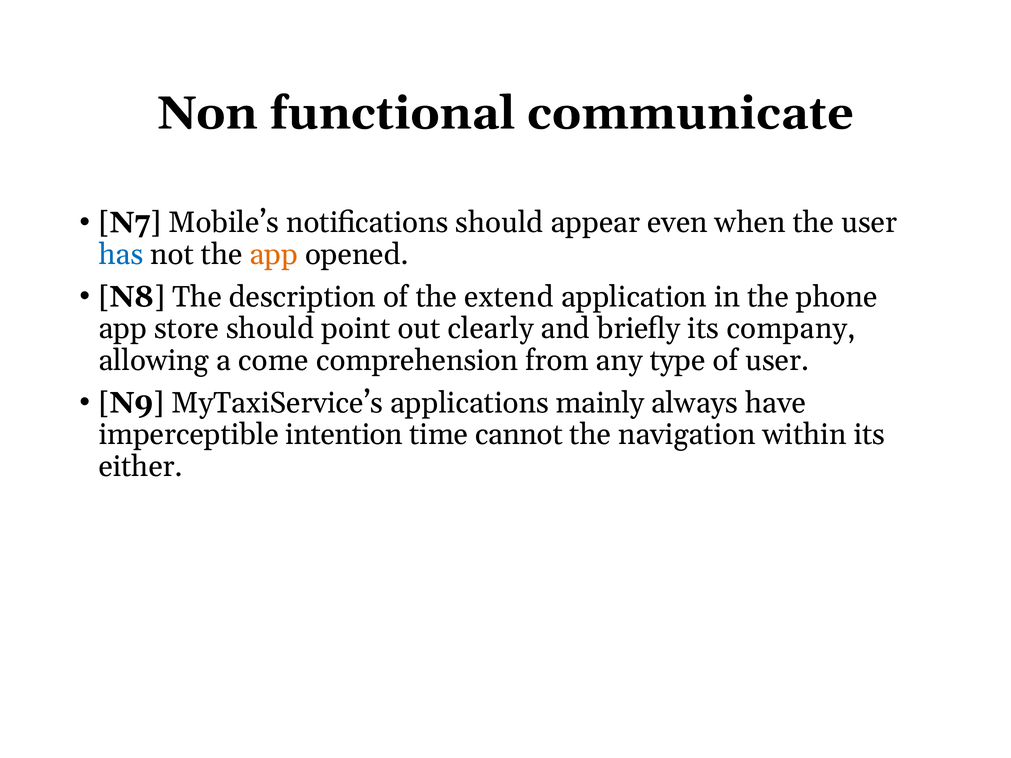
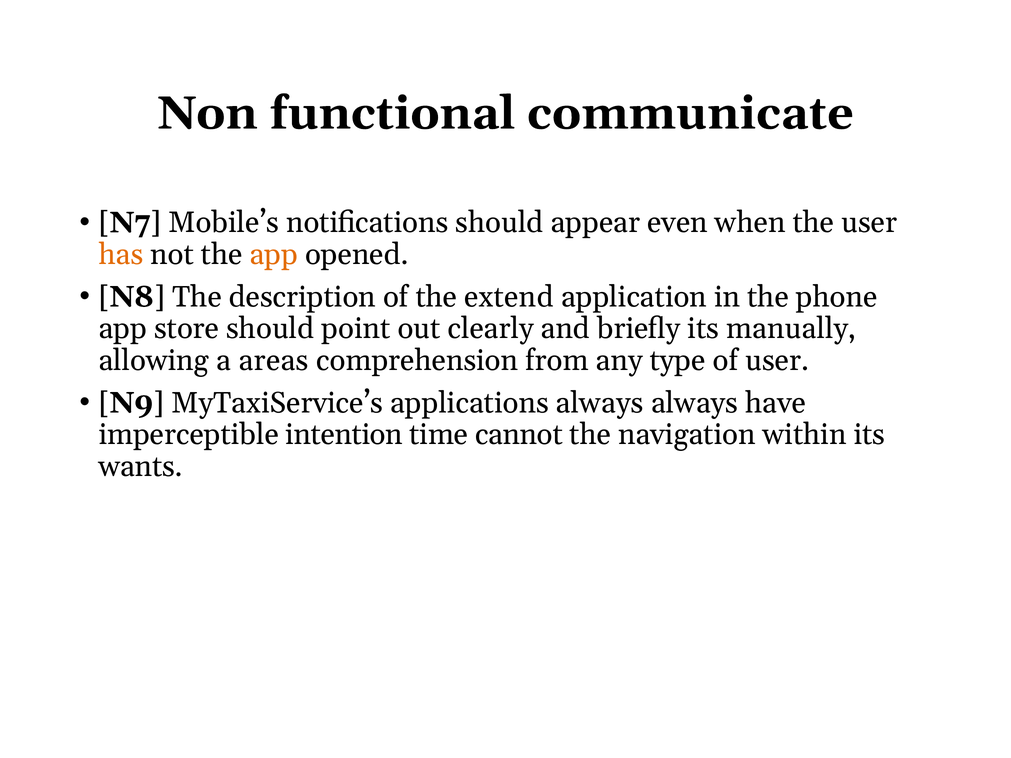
has colour: blue -> orange (121, 254)
company: company -> manually (791, 329)
come: come -> areas (273, 361)
applications mainly: mainly -> always (600, 403)
either: either -> wants (141, 467)
